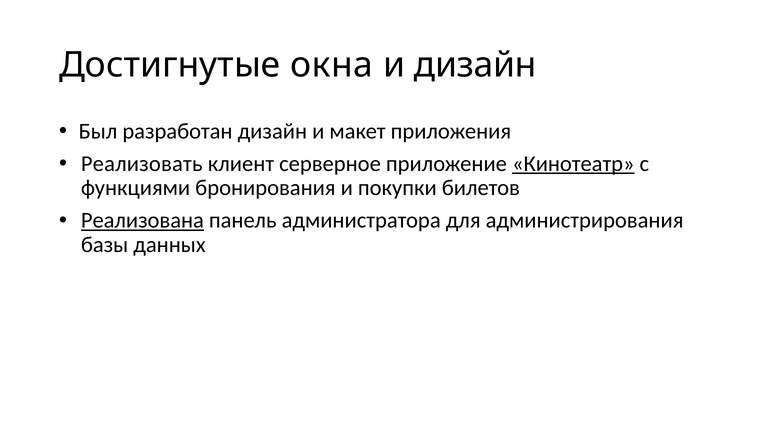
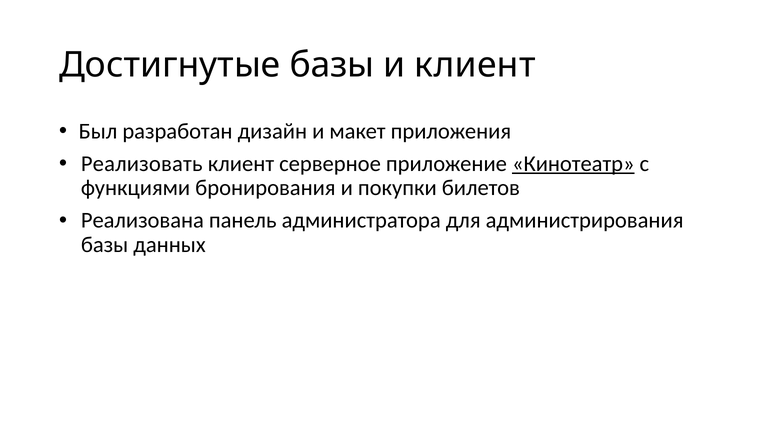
Достигнутые окна: окна -> базы (332, 65)
и дизайн: дизайн -> клиент (475, 65)
Реализована underline: present -> none (142, 220)
